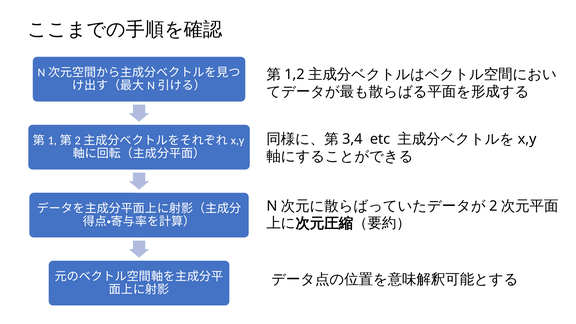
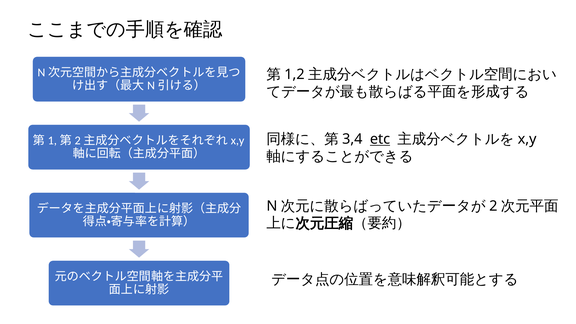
etc underline: none -> present (380, 139)
